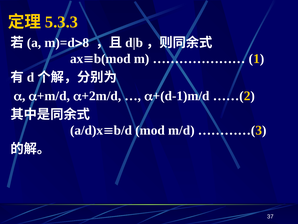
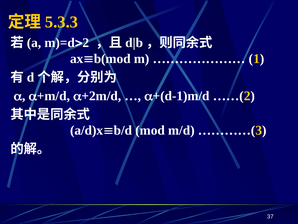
8: 8 -> 2 (86, 43)
